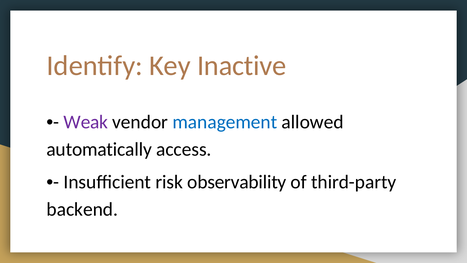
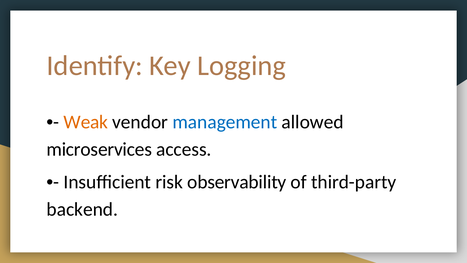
Inactive: Inactive -> Logging (242, 66)
Weak colour: purple -> orange (86, 122)
automatically: automatically -> microservices (99, 149)
